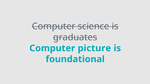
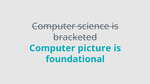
graduates: graduates -> bracketed (75, 37)
